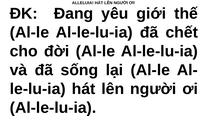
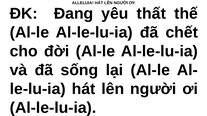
giới: giới -> thất (151, 14)
